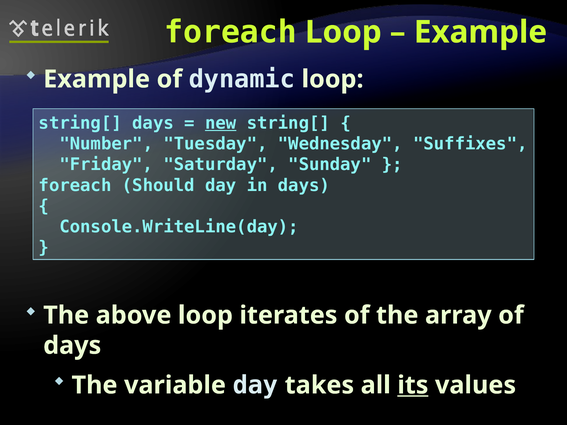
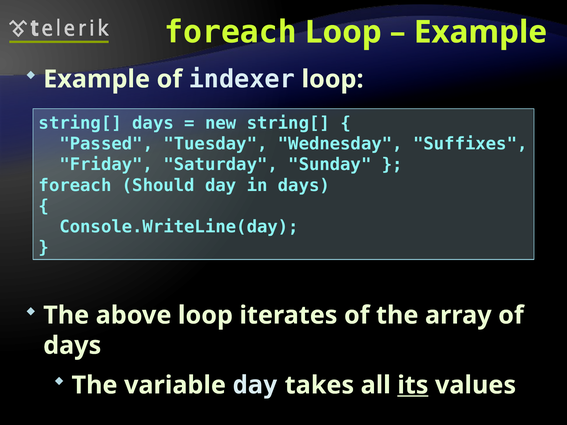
dynamic: dynamic -> indexer (242, 79)
new underline: present -> none (221, 123)
Number: Number -> Passed (106, 144)
